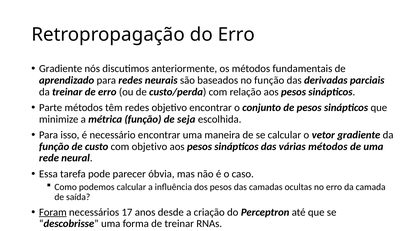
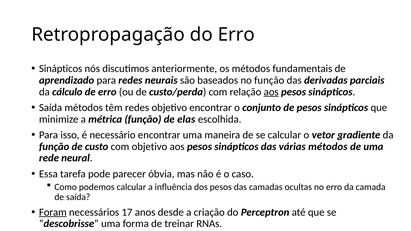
Gradiente: Gradiente -> Sinápticos (61, 69)
da treinar: treinar -> cálculo (67, 92)
aos underline: none -> present (271, 92)
Parte: Parte -> Saída (51, 108)
seja: seja -> elas (186, 119)
